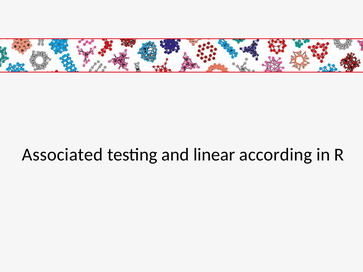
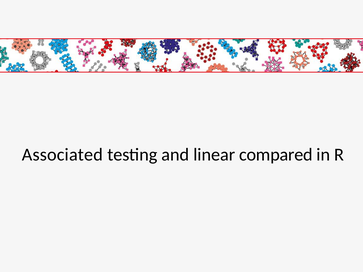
according: according -> compared (276, 155)
